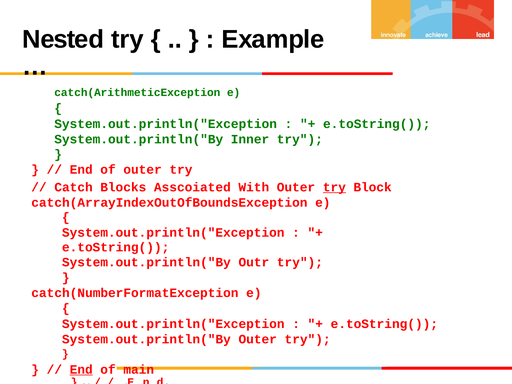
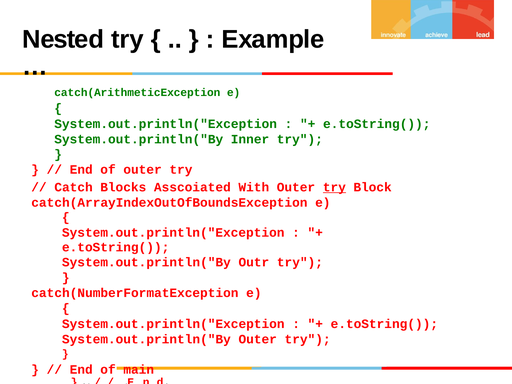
End underline: present -> none (81, 370)
